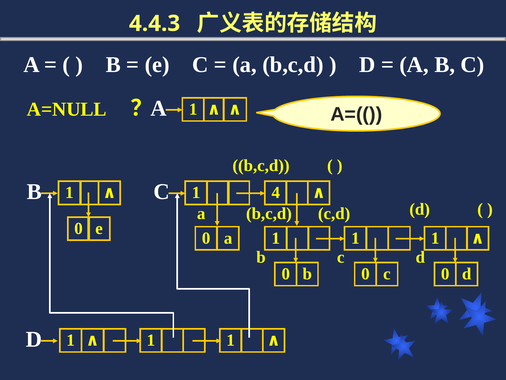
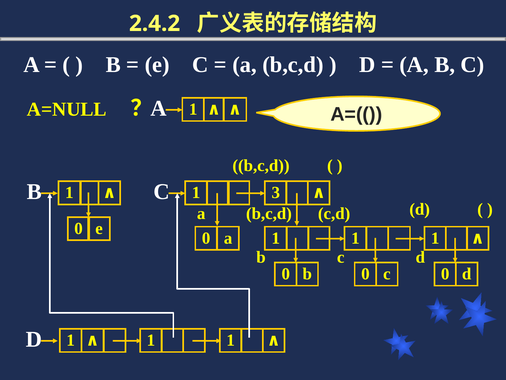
4.4.3: 4.4.3 -> 2.4.2 (155, 23)
4: 4 -> 3 (276, 192)
